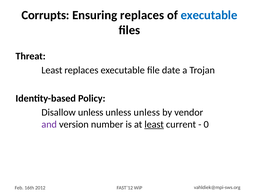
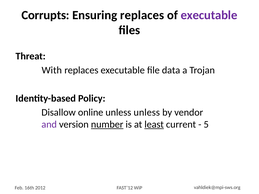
executable colour: blue -> purple (209, 15)
Least: Least -> With (52, 70)
date: date -> data (171, 70)
Disallow unless: unless -> online (91, 113)
number underline: none -> present (107, 125)
0: 0 -> 5 (206, 125)
